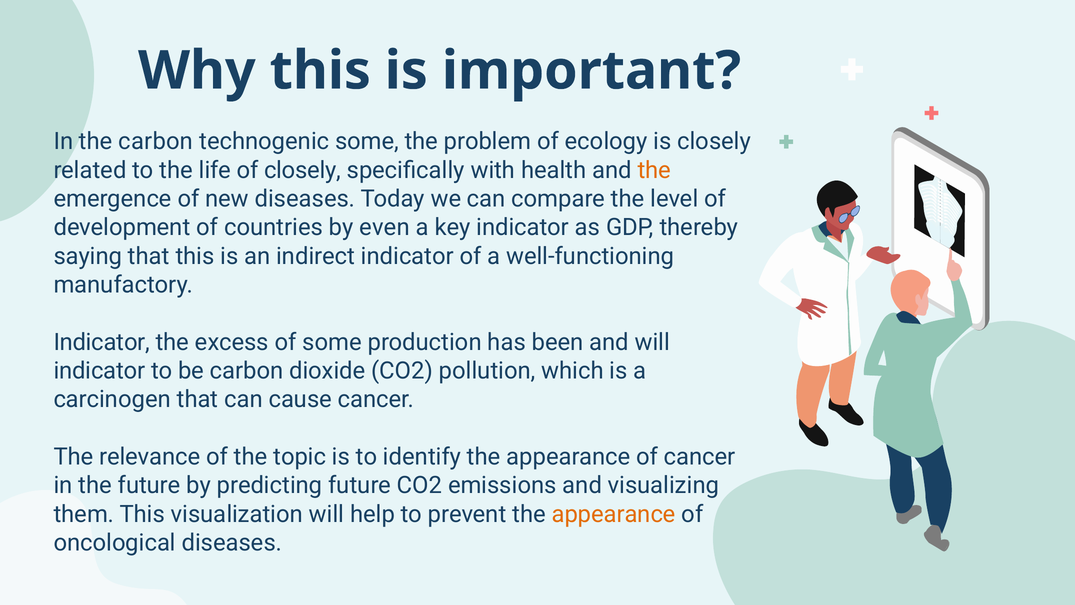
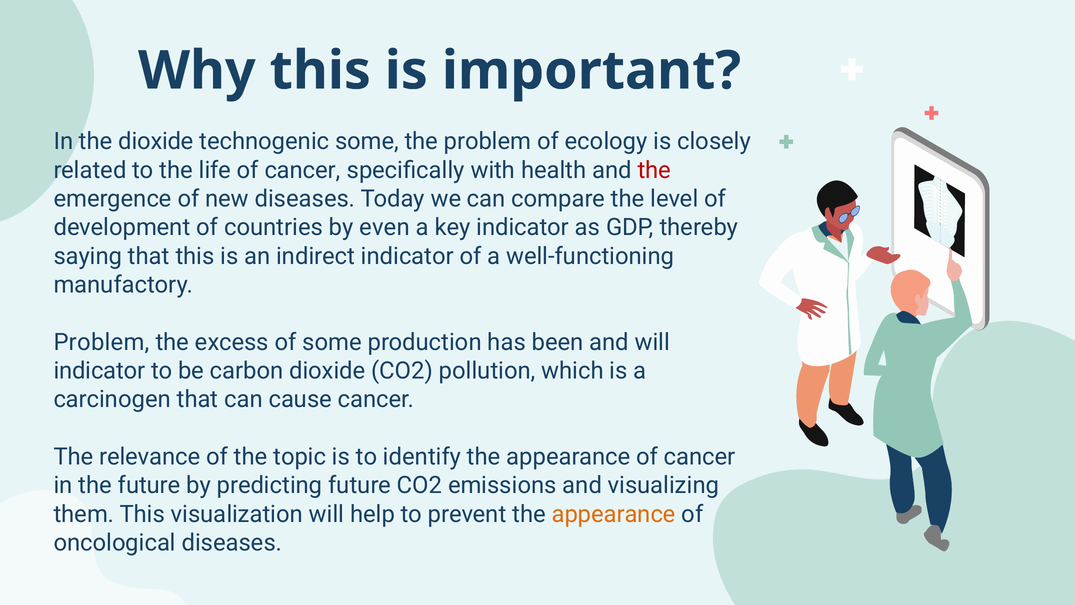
the carbon: carbon -> dioxide (156, 142)
life of closely: closely -> cancer (303, 170)
the colour: orange -> red (654, 170)
Indicator: Indicator -> Problem (101, 342)
